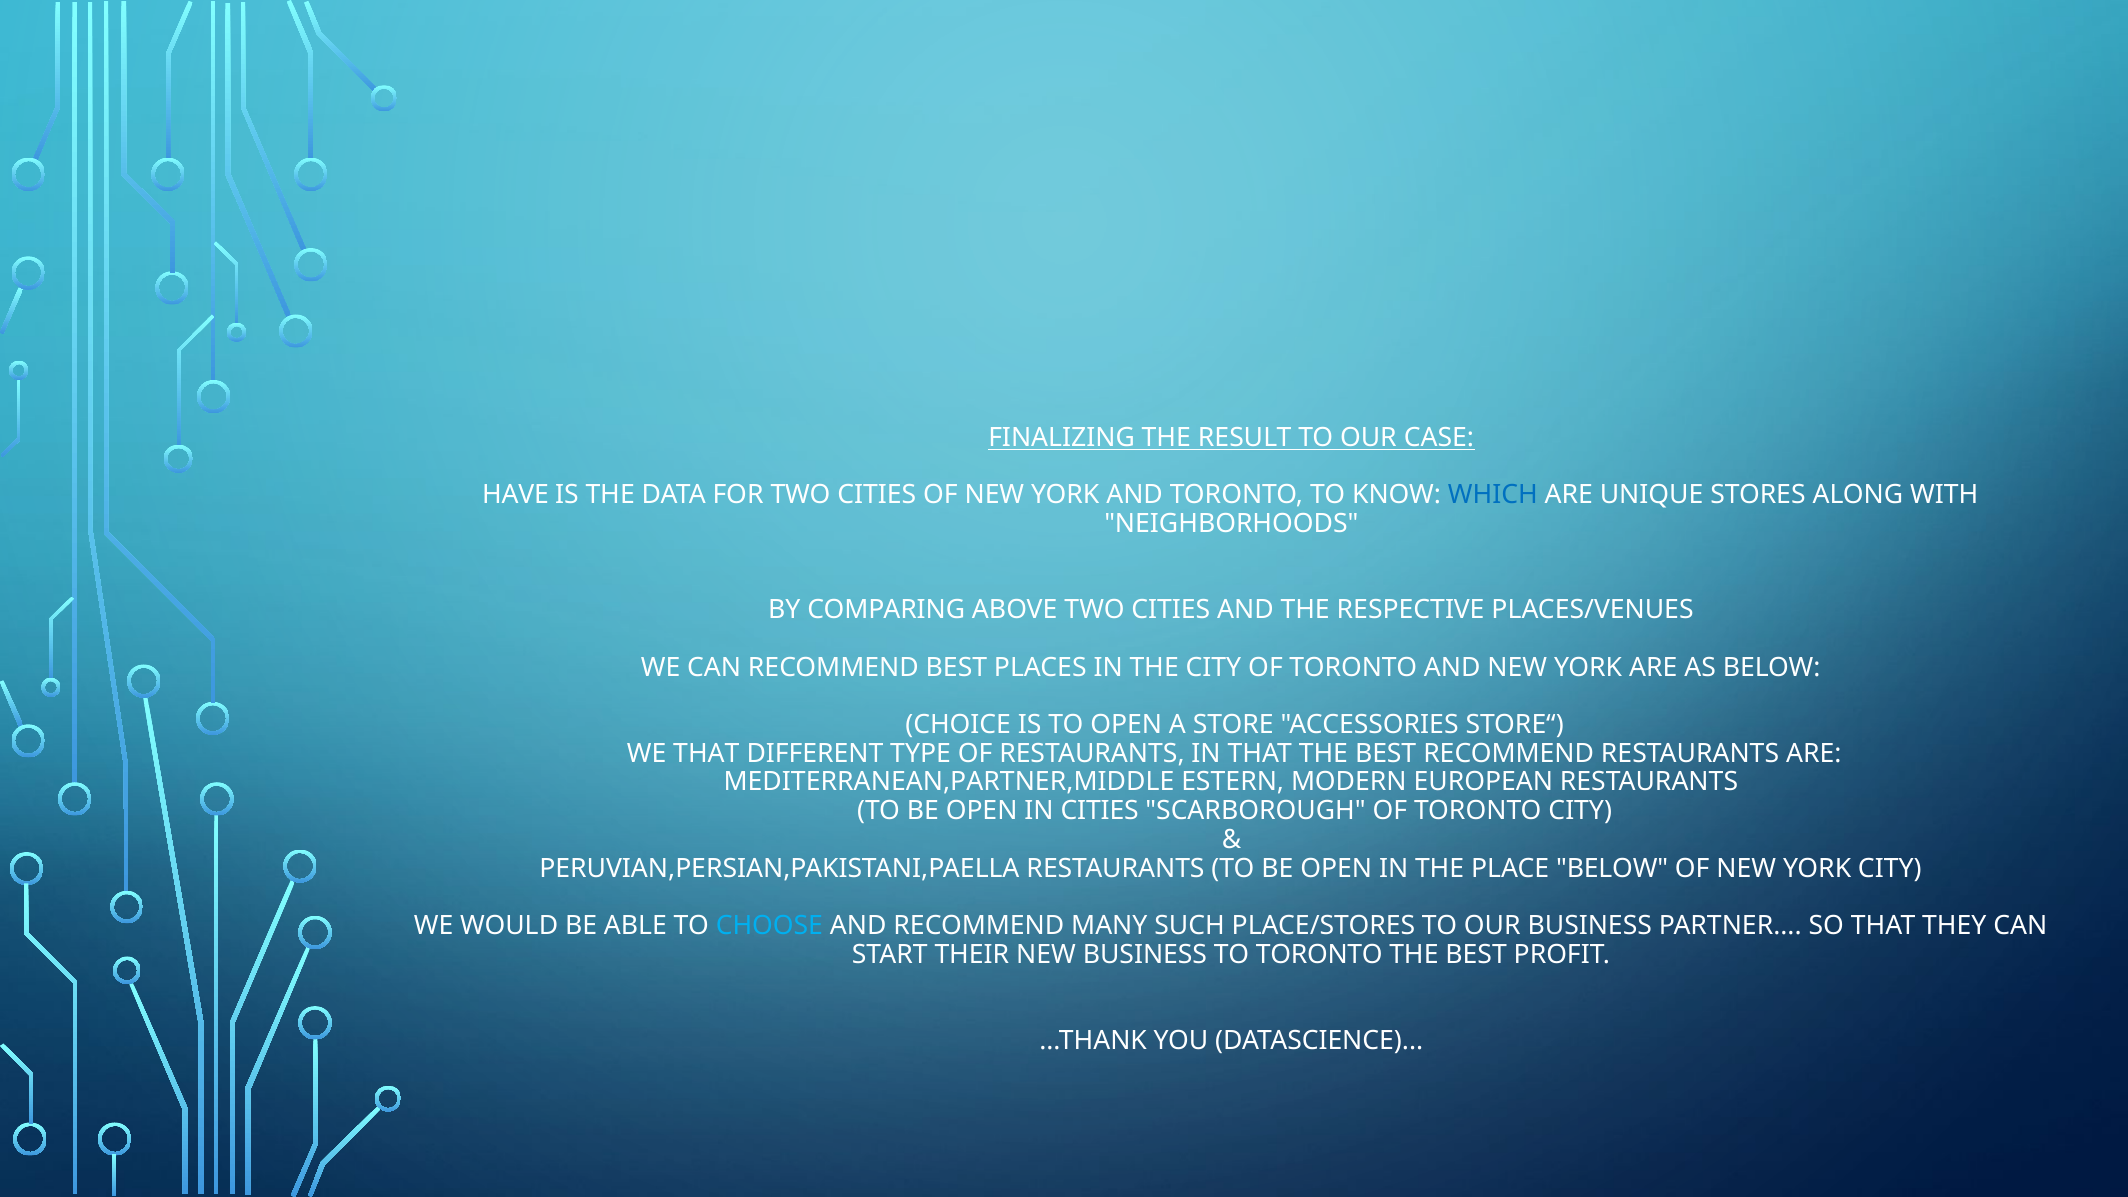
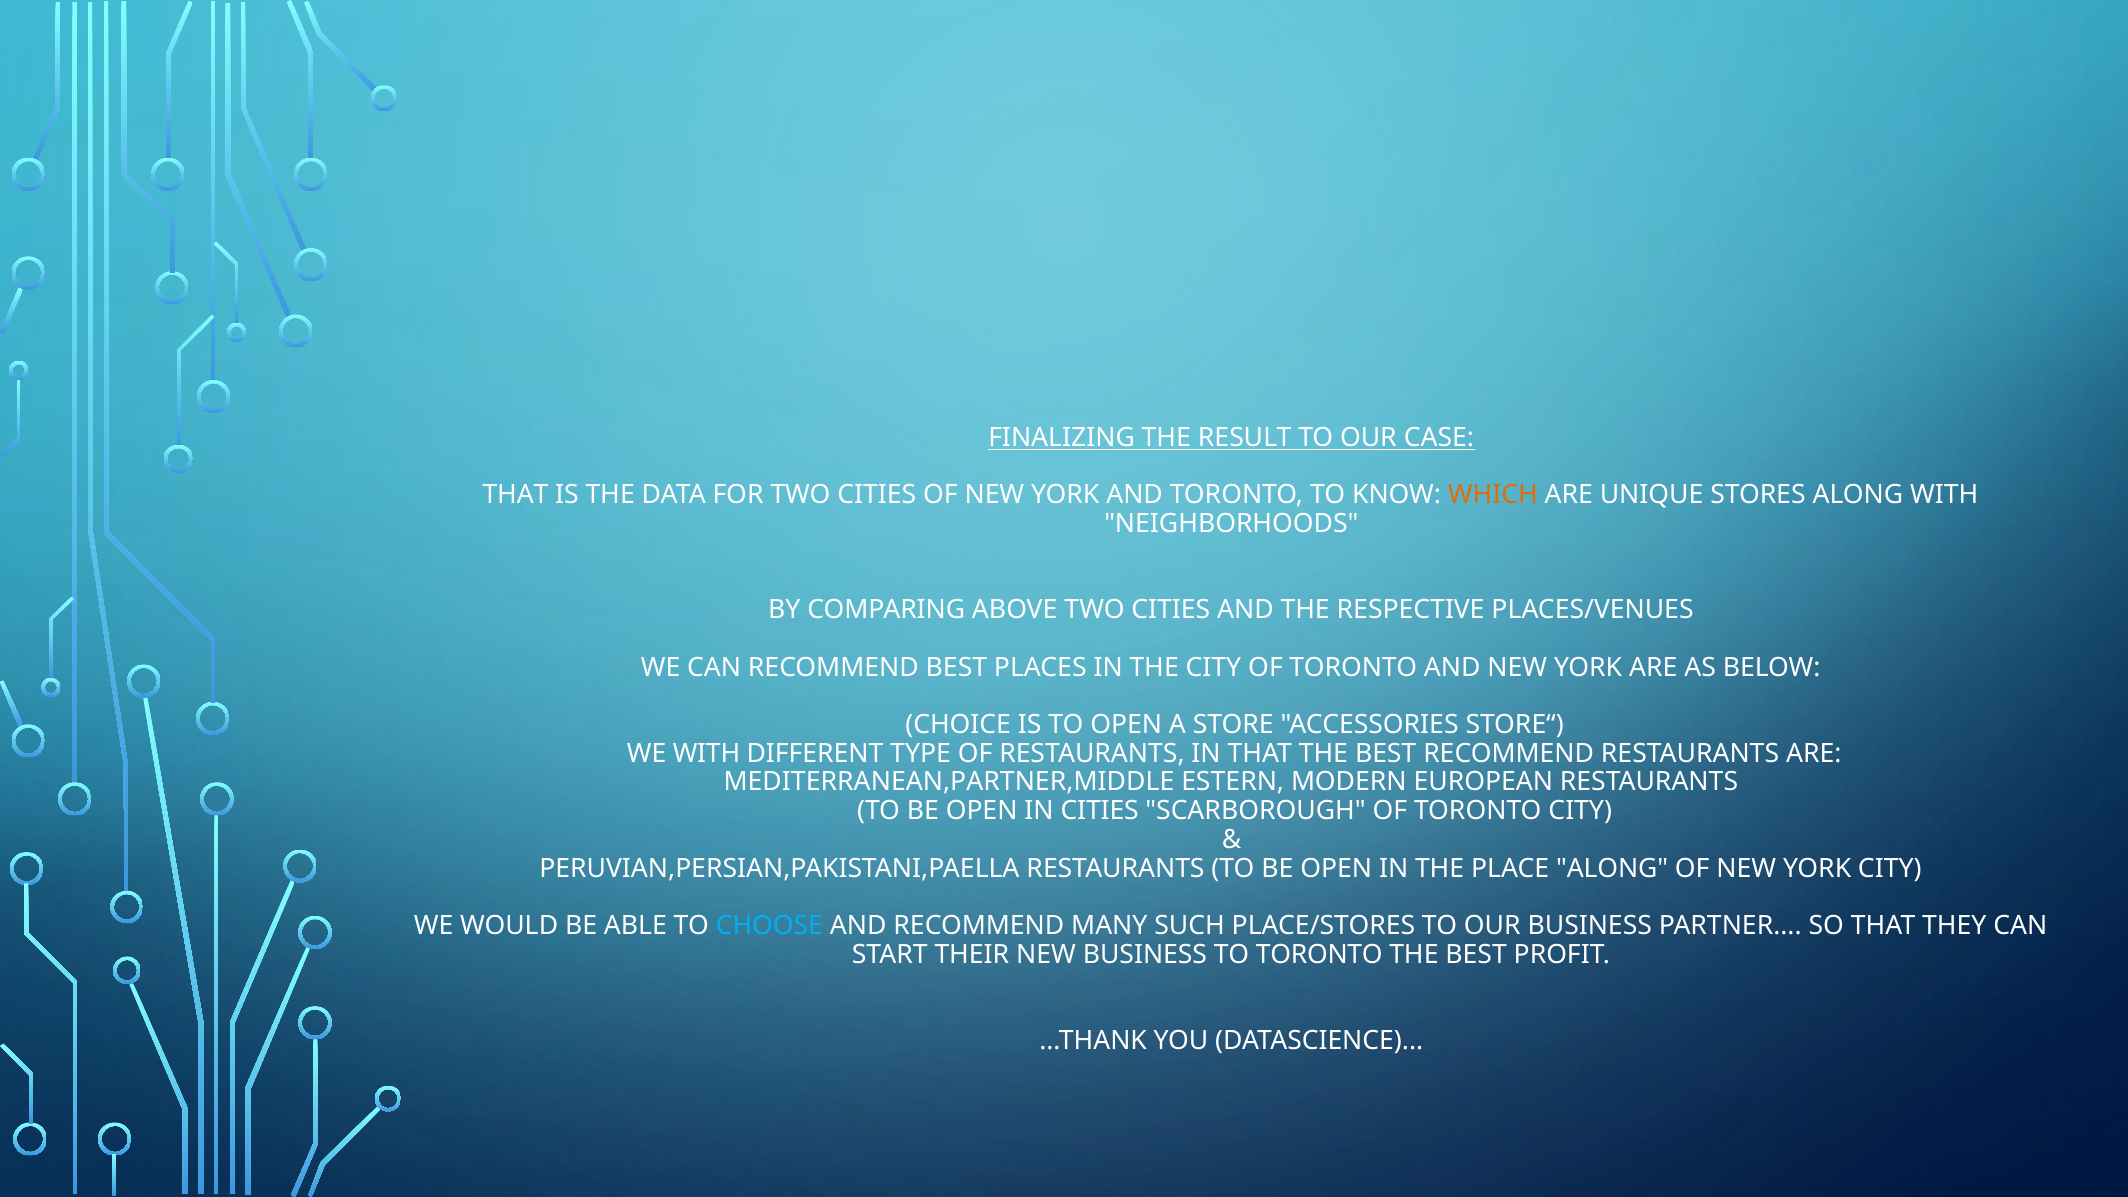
HAVE: HAVE -> THAT (515, 495)
WHICH colour: blue -> orange (1493, 495)
WE THAT: THAT -> WITH (706, 753)
PLACE BELOW: BELOW -> ALONG (1612, 868)
